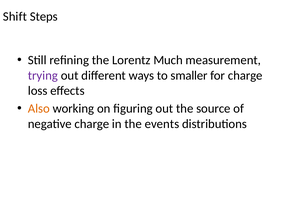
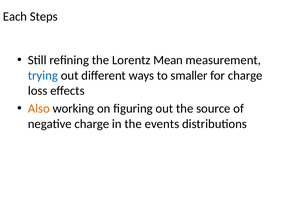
Shift: Shift -> Each (15, 16)
Much: Much -> Mean (168, 60)
trying colour: purple -> blue (43, 75)
